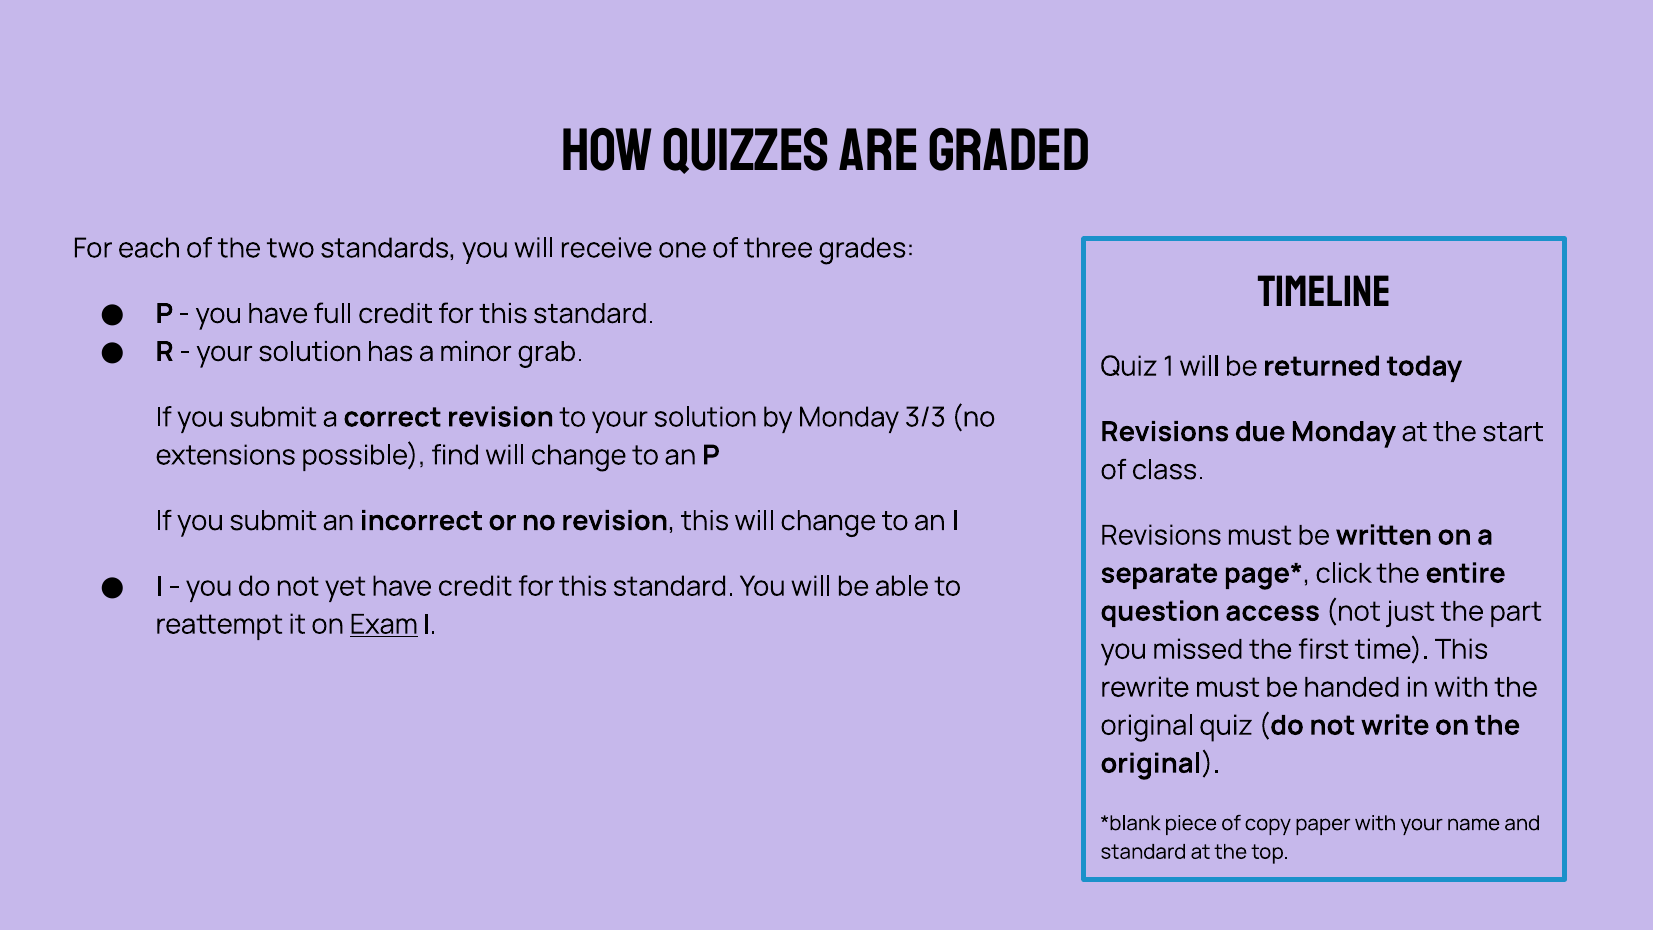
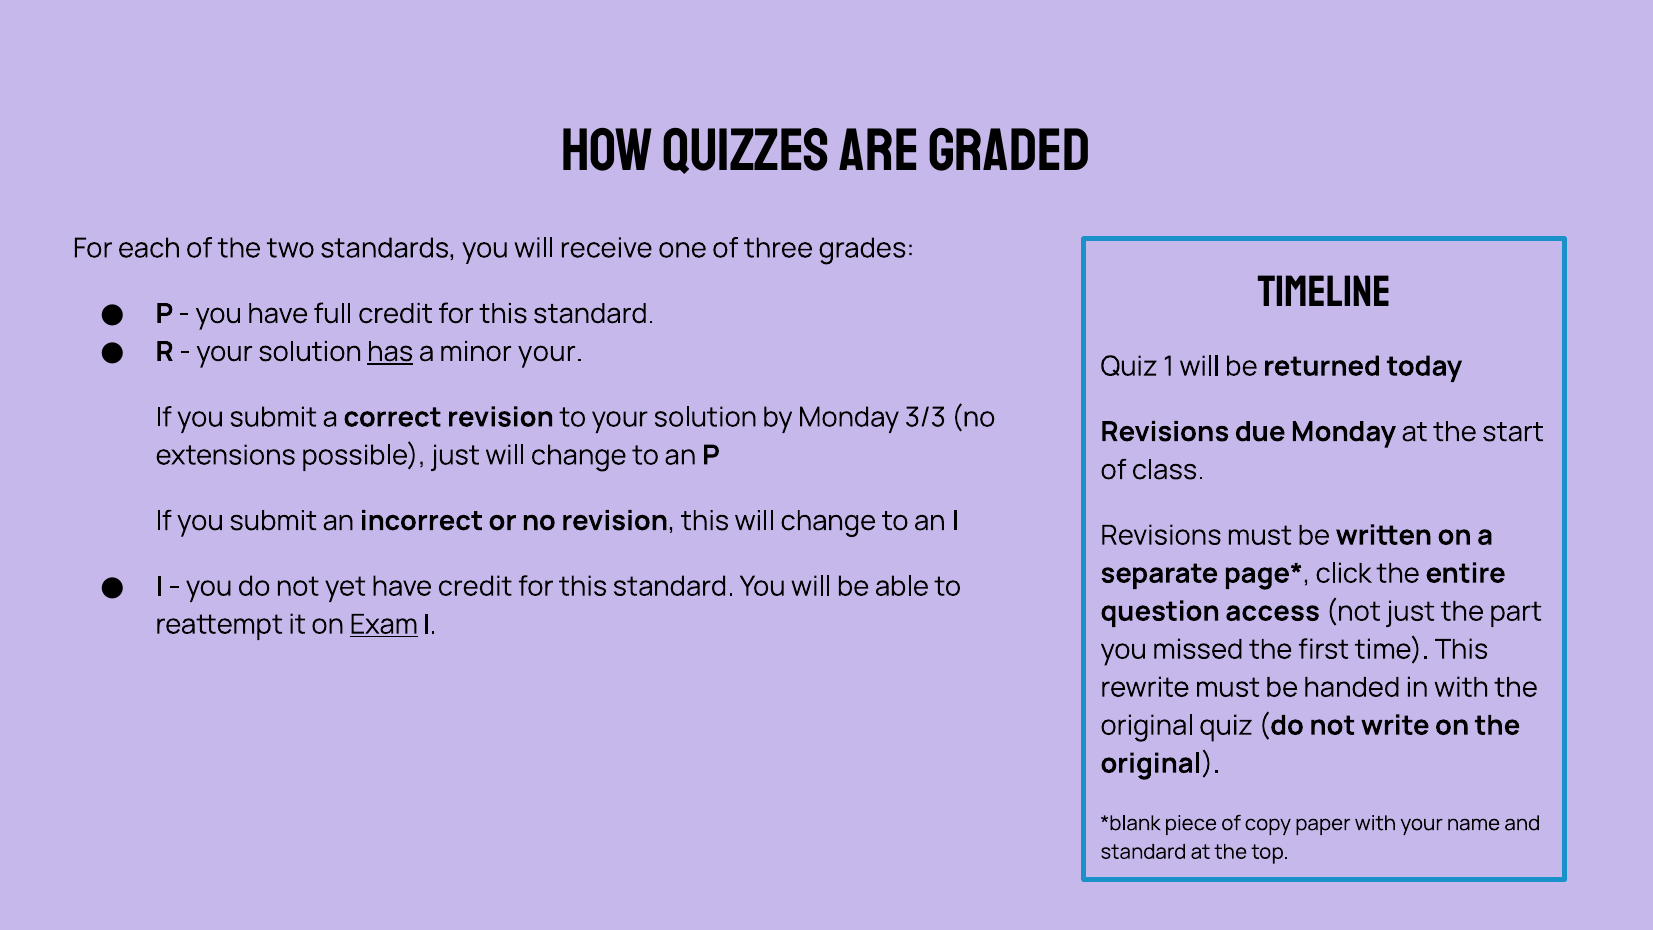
has underline: none -> present (390, 352)
minor grab: grab -> your (550, 352)
possible find: find -> just (456, 455)
